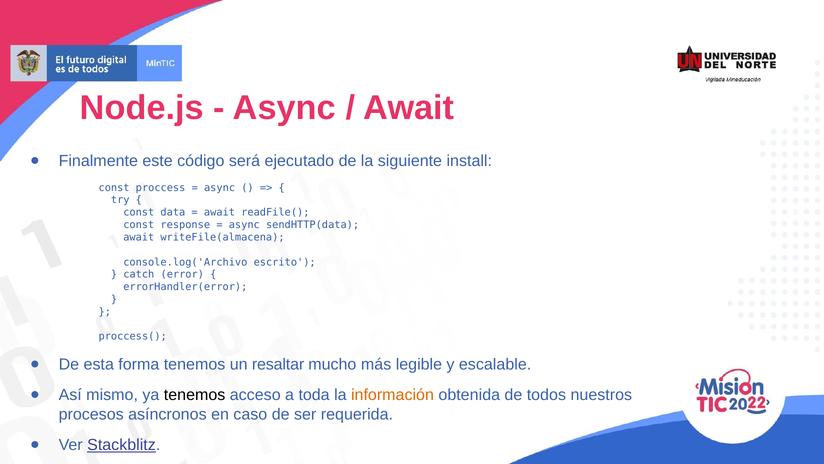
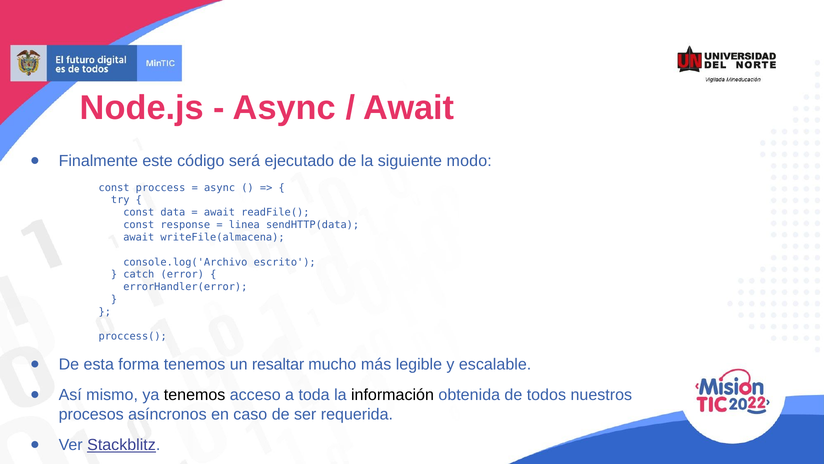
install: install -> modo (469, 161)
async: async -> linea (244, 225)
información colour: orange -> black (392, 395)
